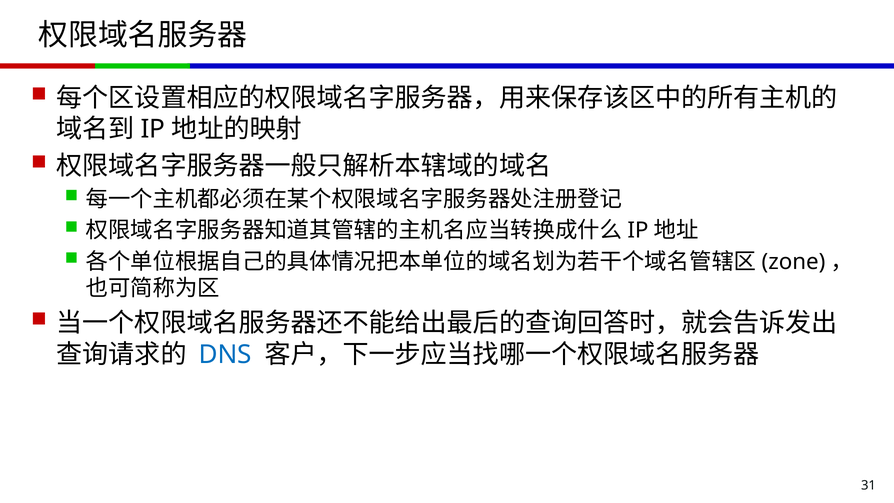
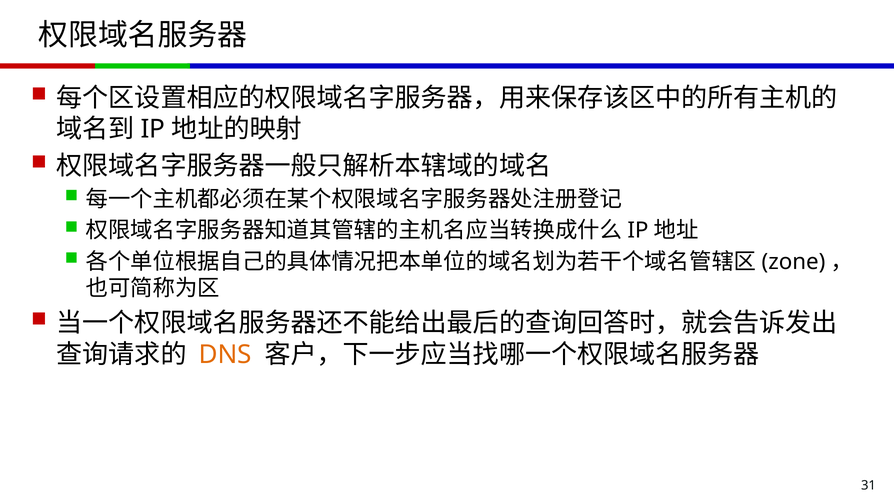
DNS colour: blue -> orange (225, 354)
